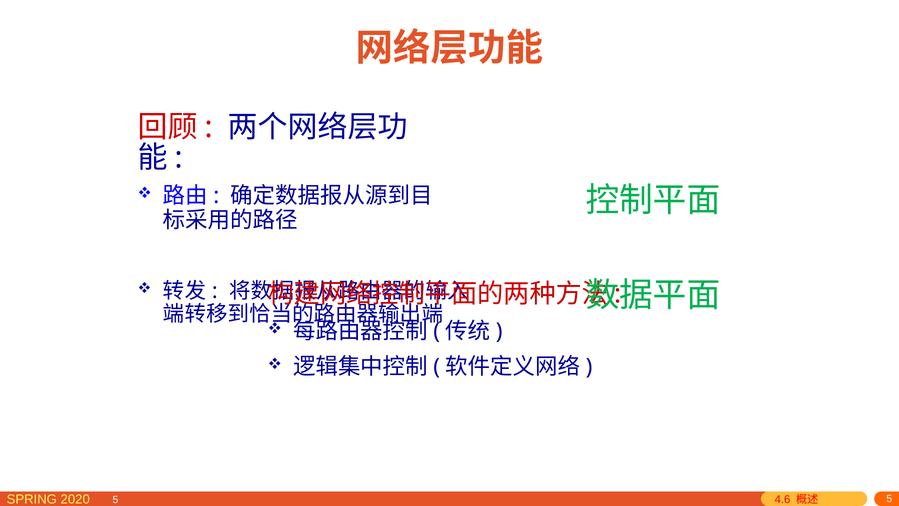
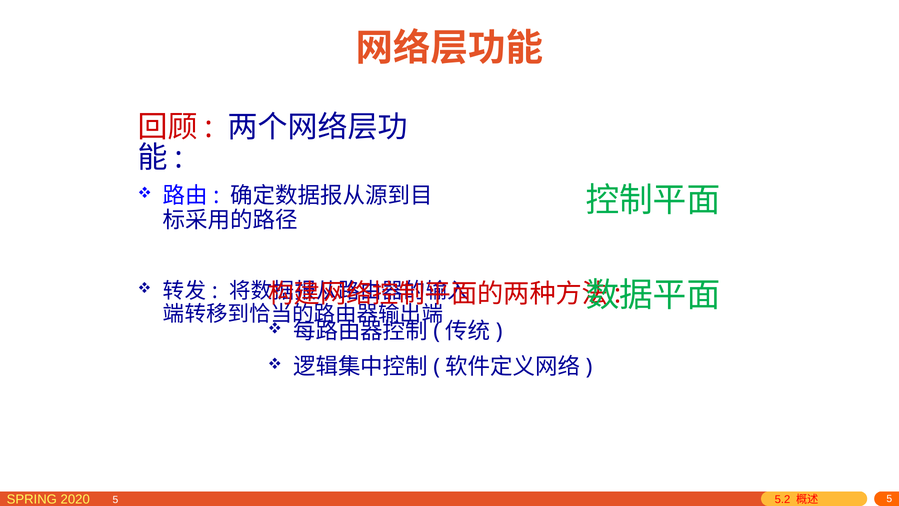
4.6: 4.6 -> 5.2 (782, 499)
